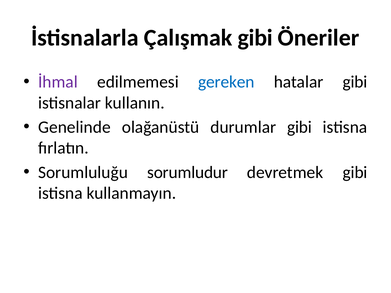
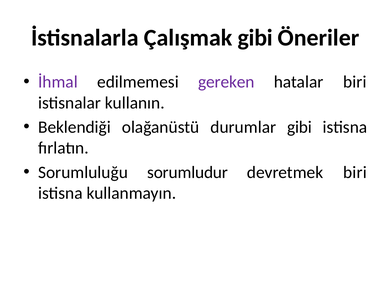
gereken colour: blue -> purple (226, 82)
hatalar gibi: gibi -> biri (355, 82)
Genelinde: Genelinde -> Beklendiği (74, 127)
devretmek gibi: gibi -> biri (355, 172)
